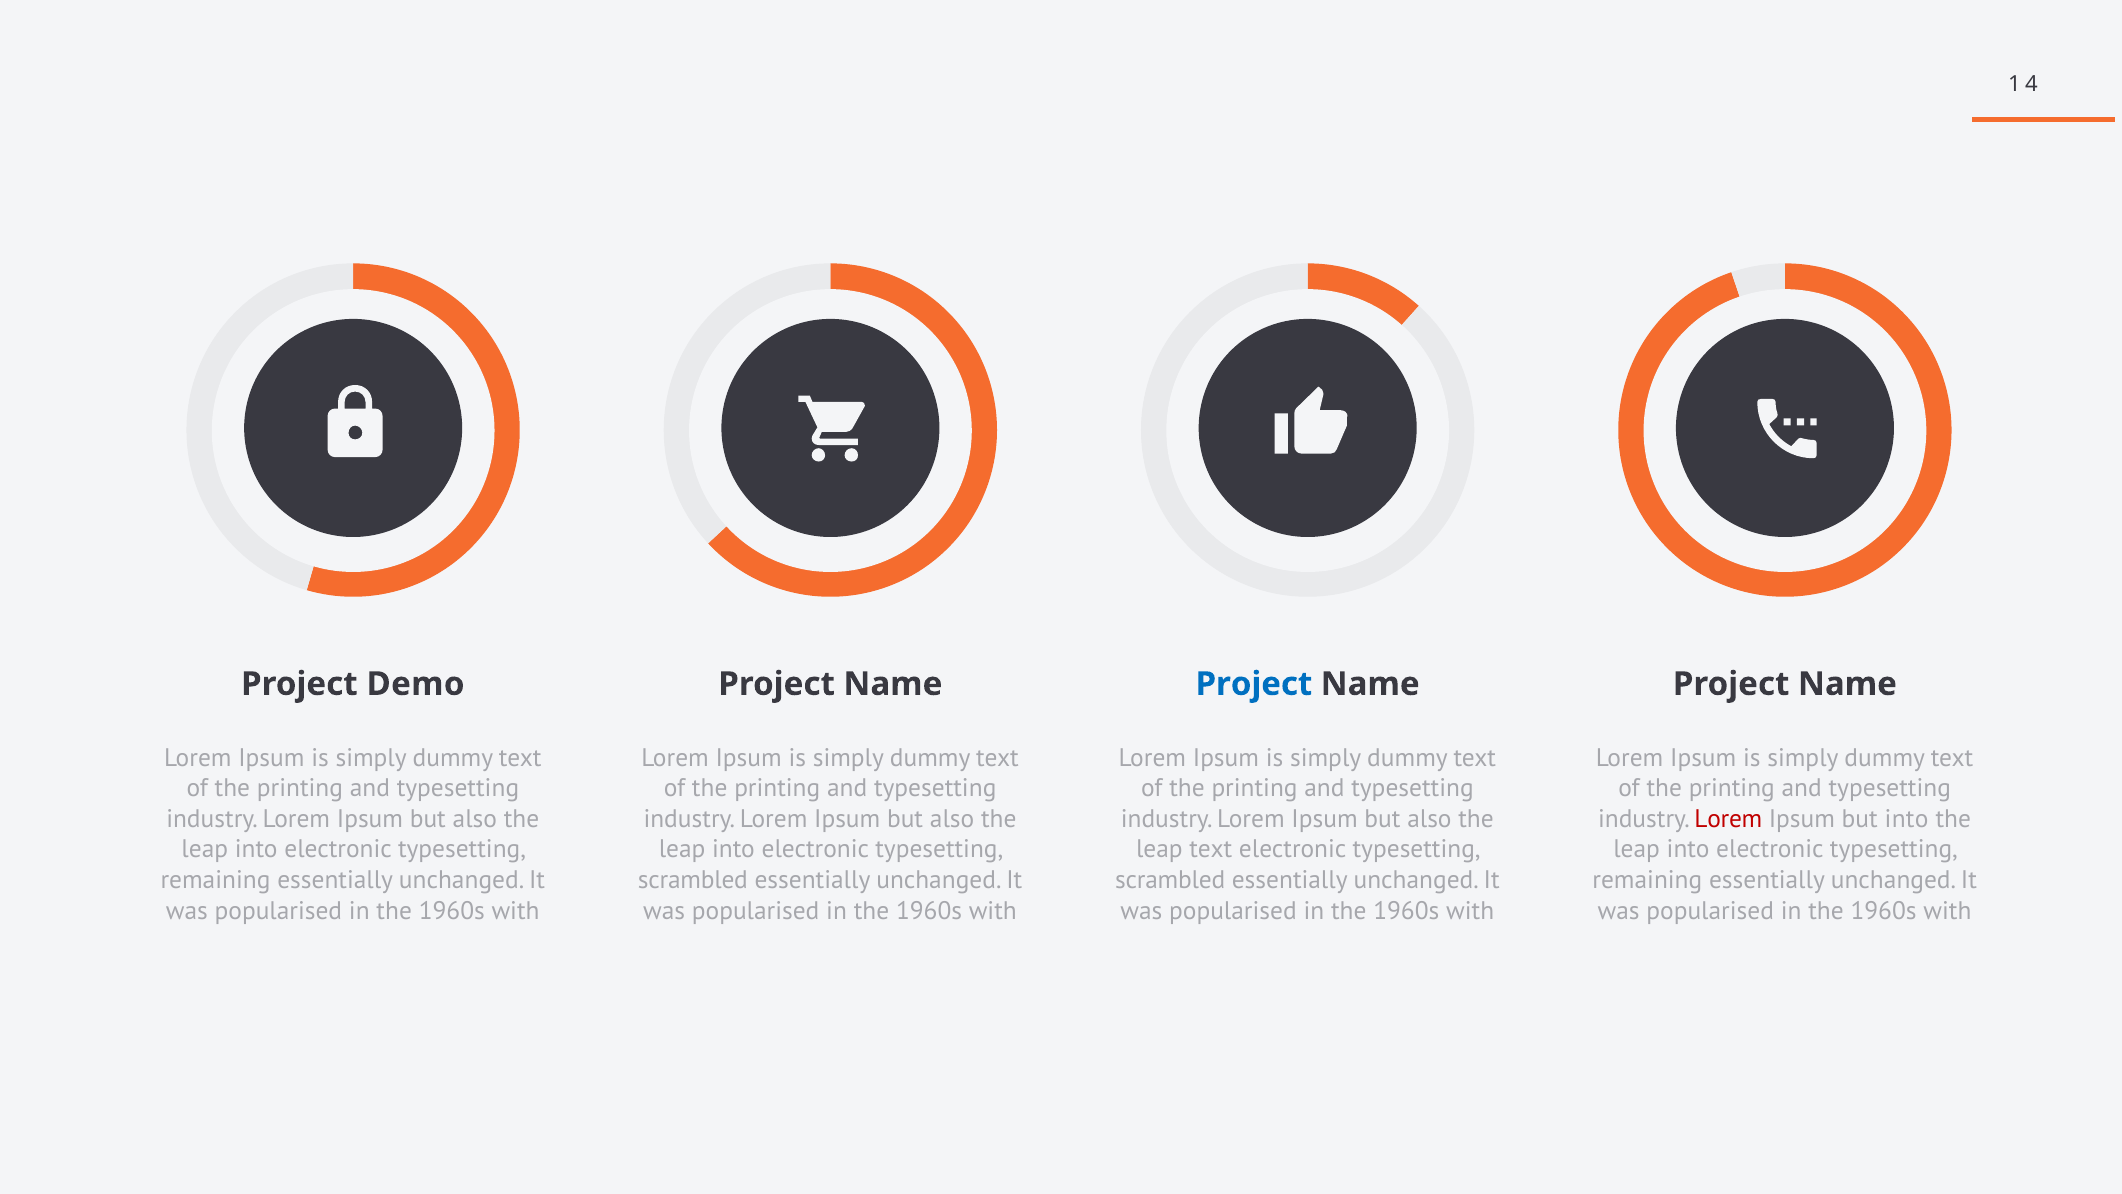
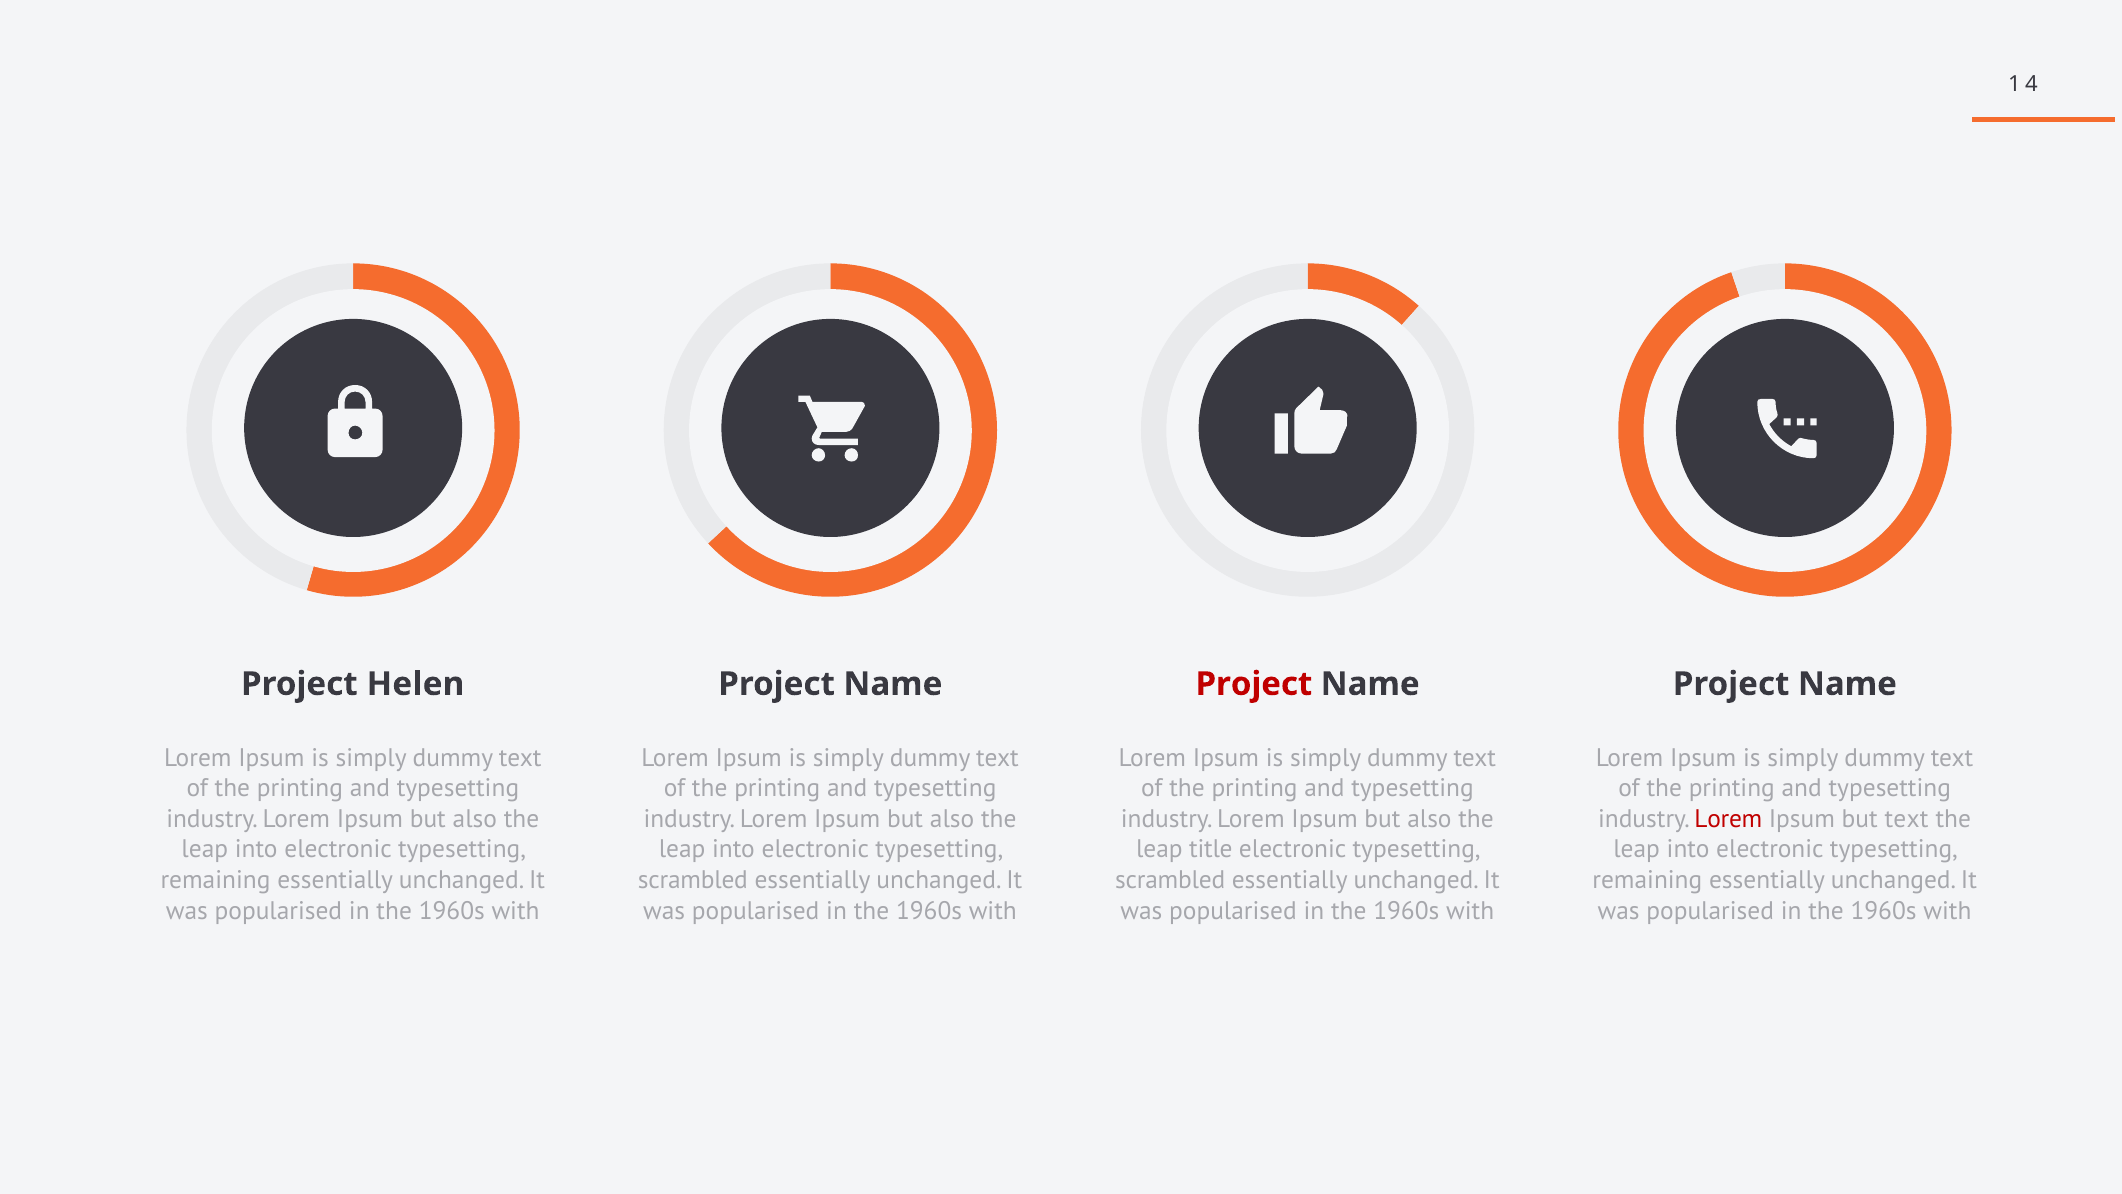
Demo: Demo -> Helen (415, 684)
Project colour: blue -> red (1254, 684)
but into: into -> text (1907, 819)
leap text: text -> title (1211, 849)
